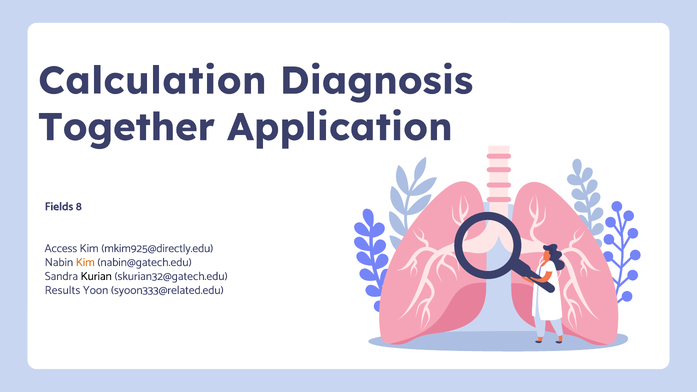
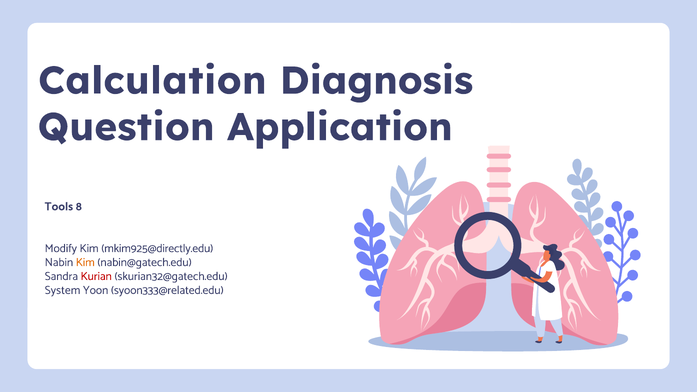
Together: Together -> Question (126, 127)
Fields: Fields -> Tools (59, 206)
Access: Access -> Modify (61, 248)
Kurian colour: black -> red (96, 276)
Results: Results -> System (63, 290)
